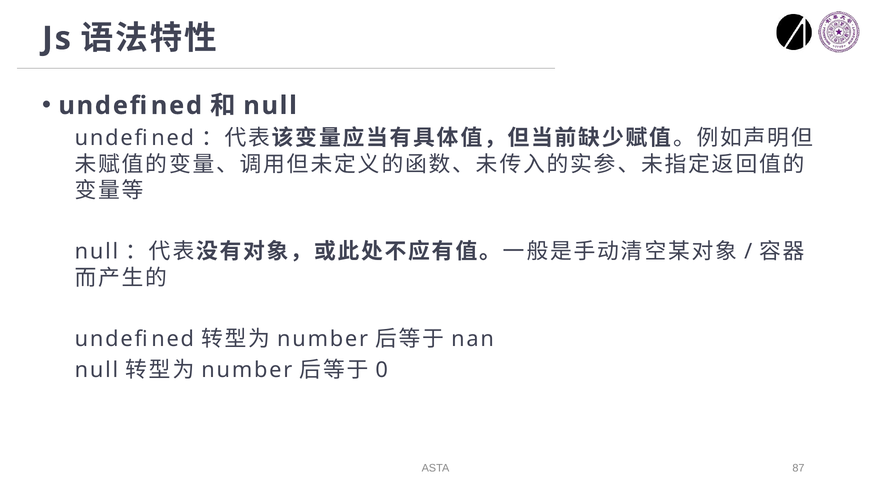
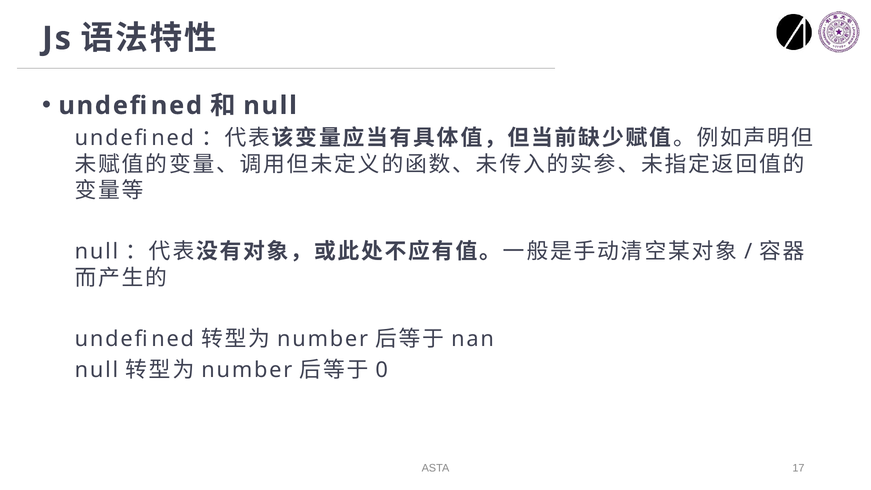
87: 87 -> 17 (799, 468)
